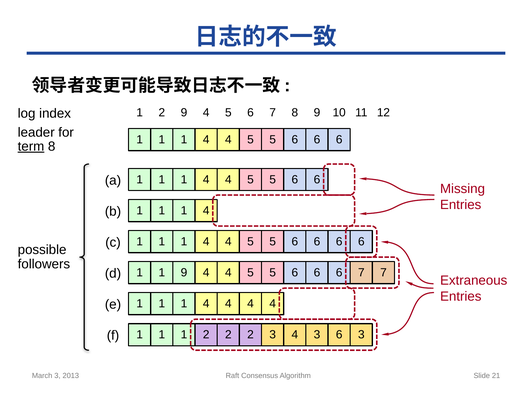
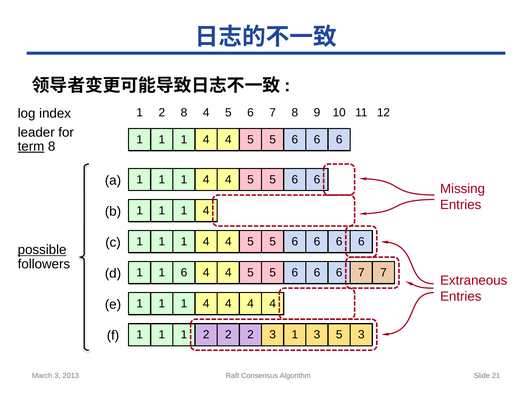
2 9: 9 -> 8 (184, 112)
possible underline: none -> present (42, 250)
1 9: 9 -> 6 (184, 273)
3 4: 4 -> 1 (295, 335)
3 6: 6 -> 5 (339, 335)
